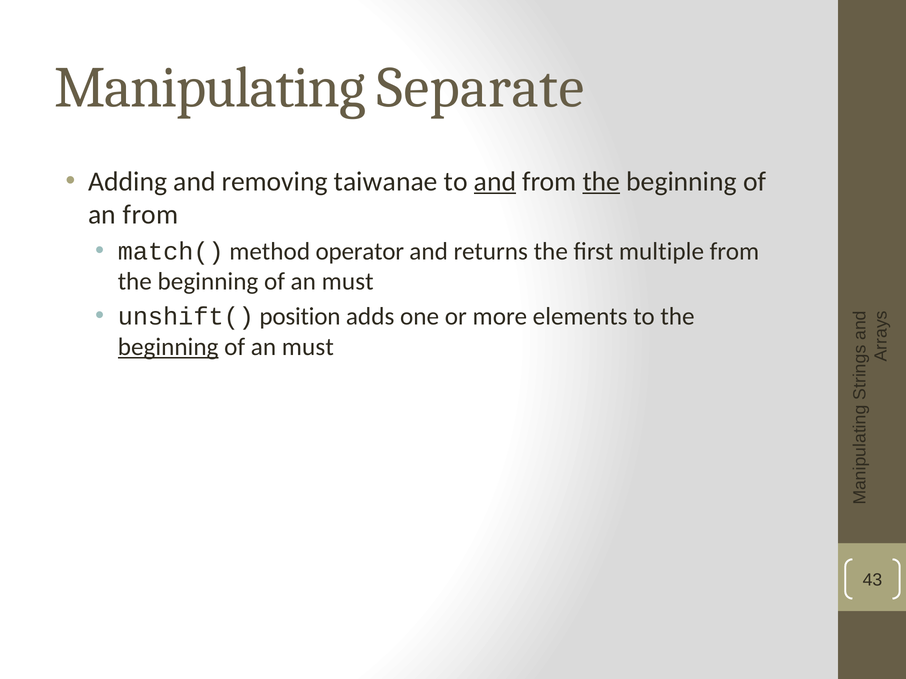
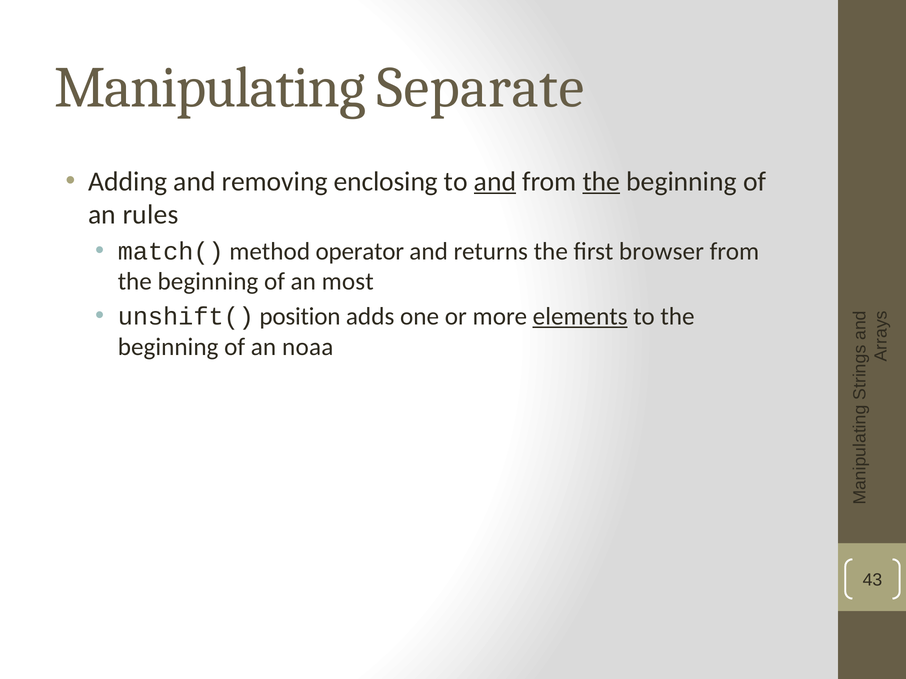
taiwanae: taiwanae -> enclosing (386, 182)
an from: from -> rules (151, 215)
multiple: multiple -> browser (661, 251)
must: must -> most (348, 282)
elements underline: none -> present (580, 317)
beginning underline: present -> none (168, 347)
must: must -> noaa (308, 347)
